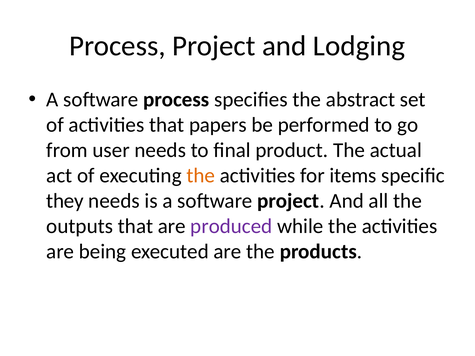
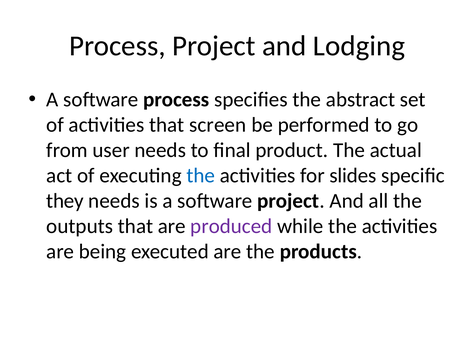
papers: papers -> screen (218, 125)
the colour: orange -> blue (201, 176)
items: items -> slides (353, 176)
